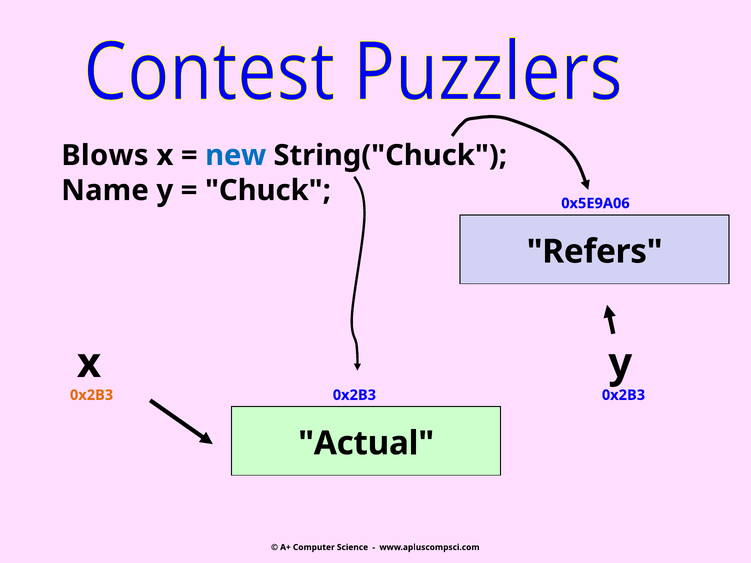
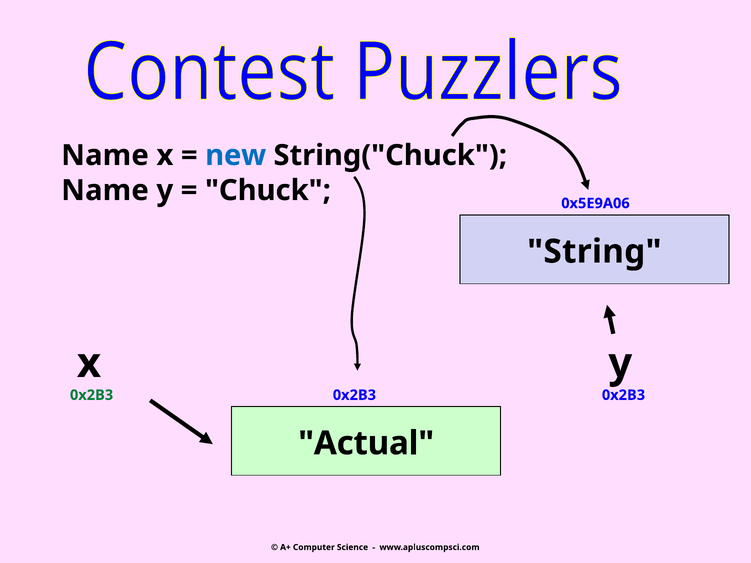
Blows: Blows -> Name (105, 155)
Refers: Refers -> String (594, 252)
0x2B3 colour: orange -> green (92, 395)
